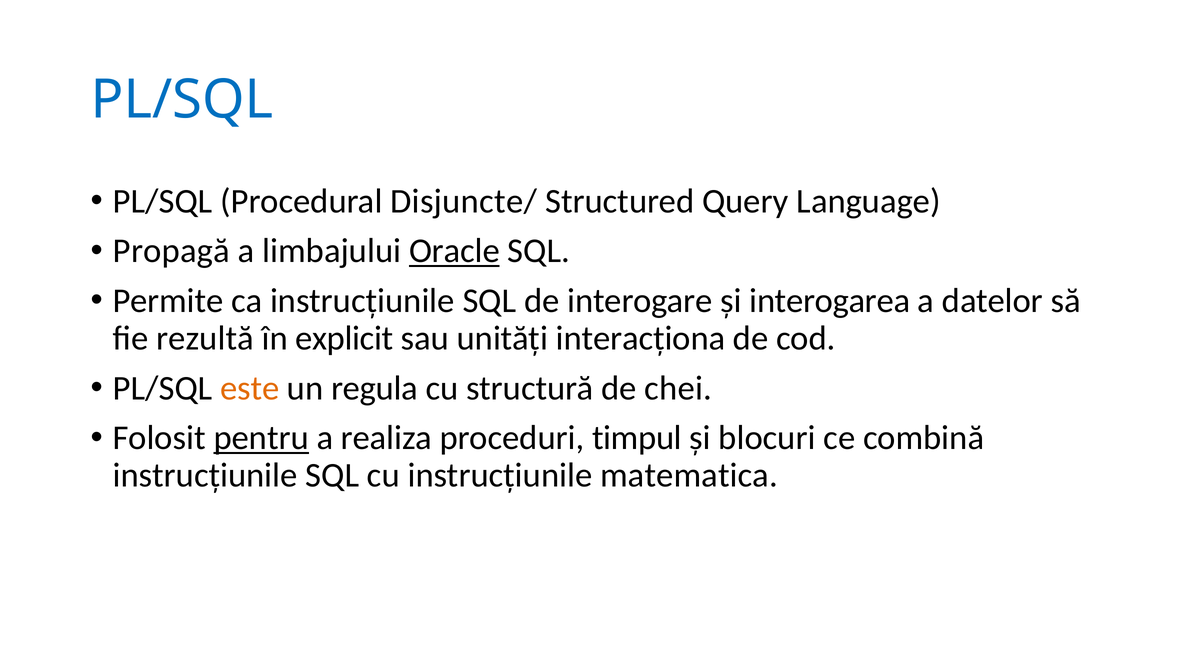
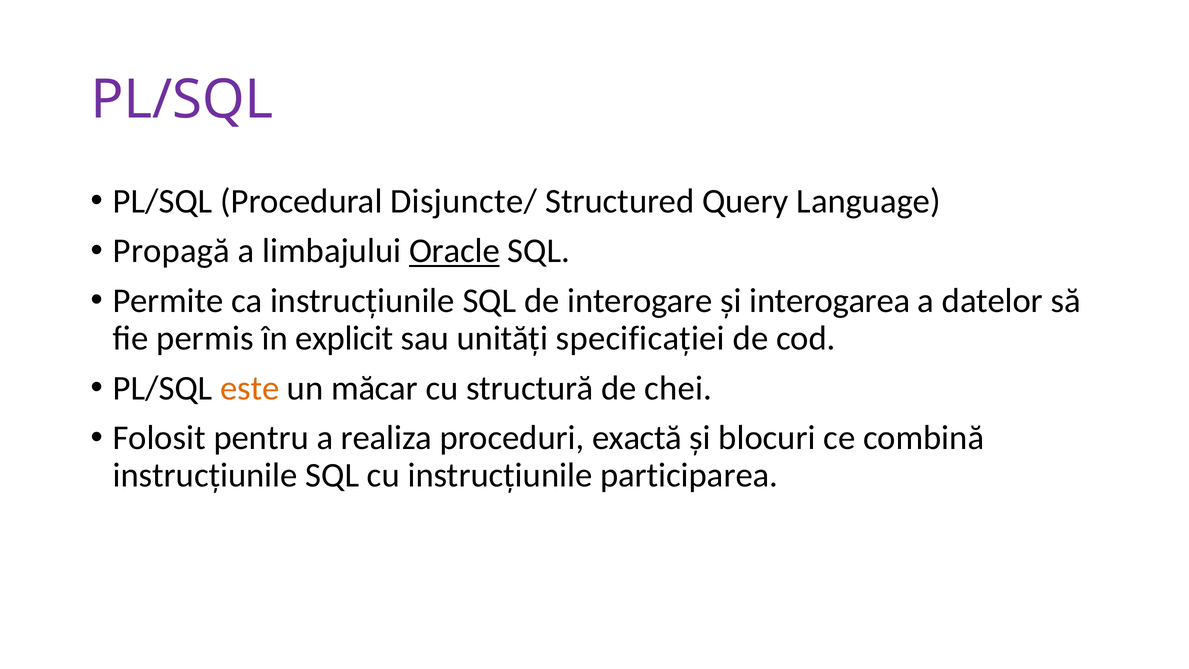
PL/SQL colour: blue -> purple (182, 100)
rezultă: rezultă -> permis (205, 338)
interacţiona: interacţiona -> specificaţiei (640, 338)
regula: regula -> măcar (374, 388)
pentru underline: present -> none (261, 438)
timpul: timpul -> exactă (637, 438)
matematica: matematica -> participarea (689, 475)
